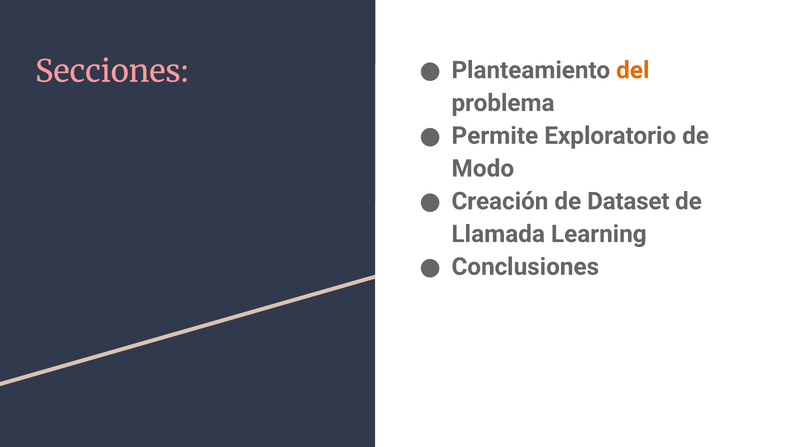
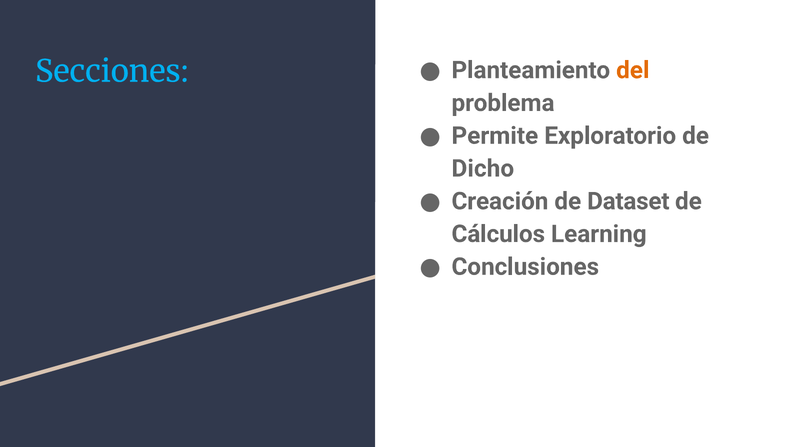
Secciones colour: pink -> light blue (112, 72)
Modo: Modo -> Dicho (483, 169)
Llamada: Llamada -> Cálculos (498, 234)
